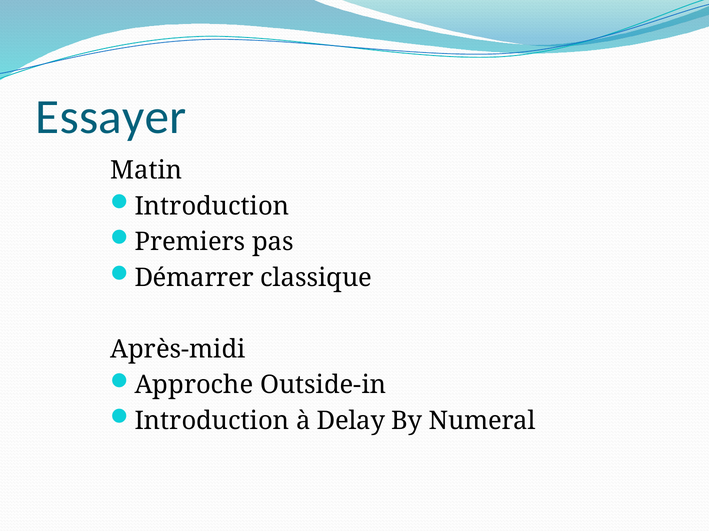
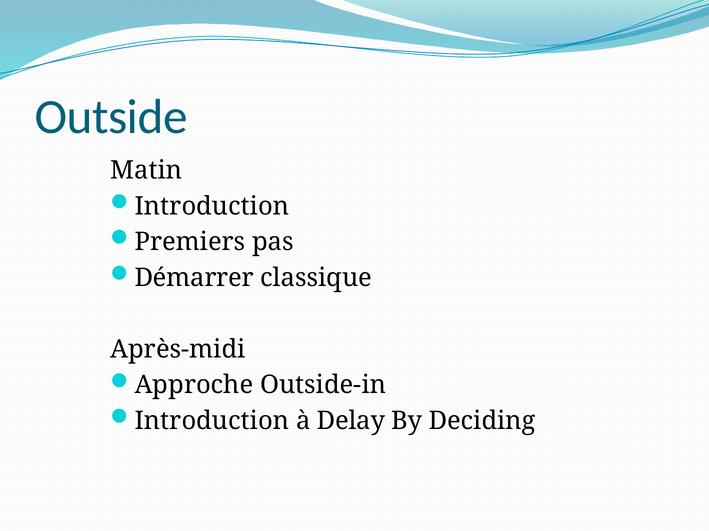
Essayer: Essayer -> Outside (111, 117)
Numeral: Numeral -> Deciding (482, 421)
